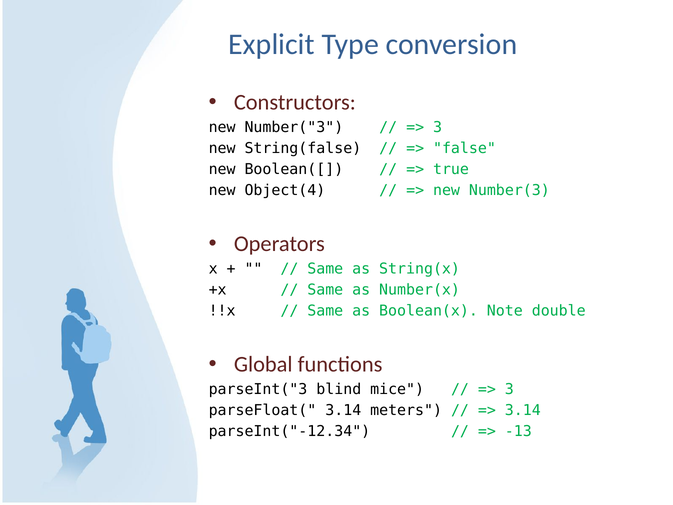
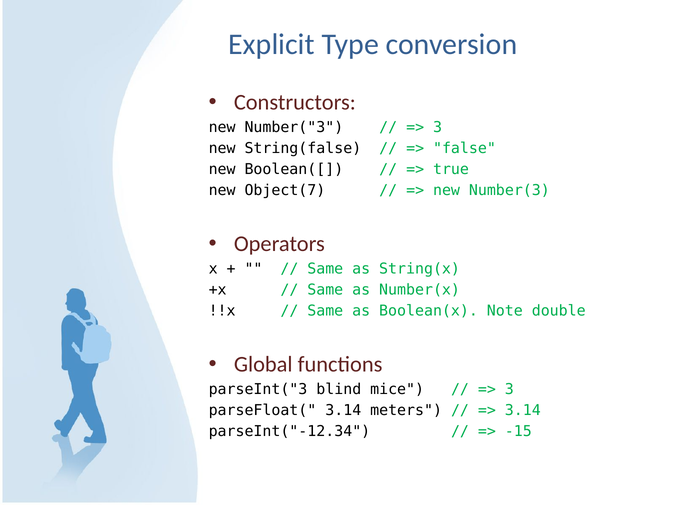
Object(4: Object(4 -> Object(7 (285, 190)
-13: -13 -> -15 (518, 431)
